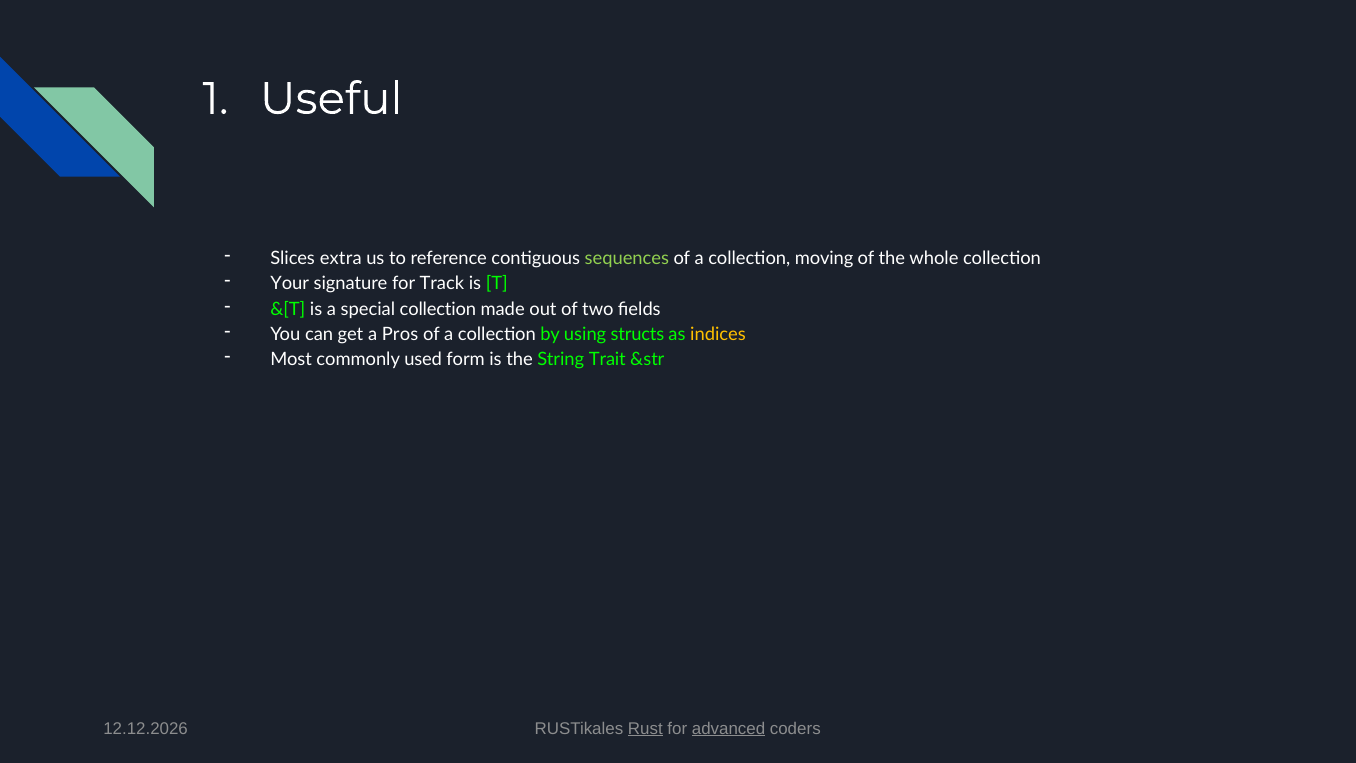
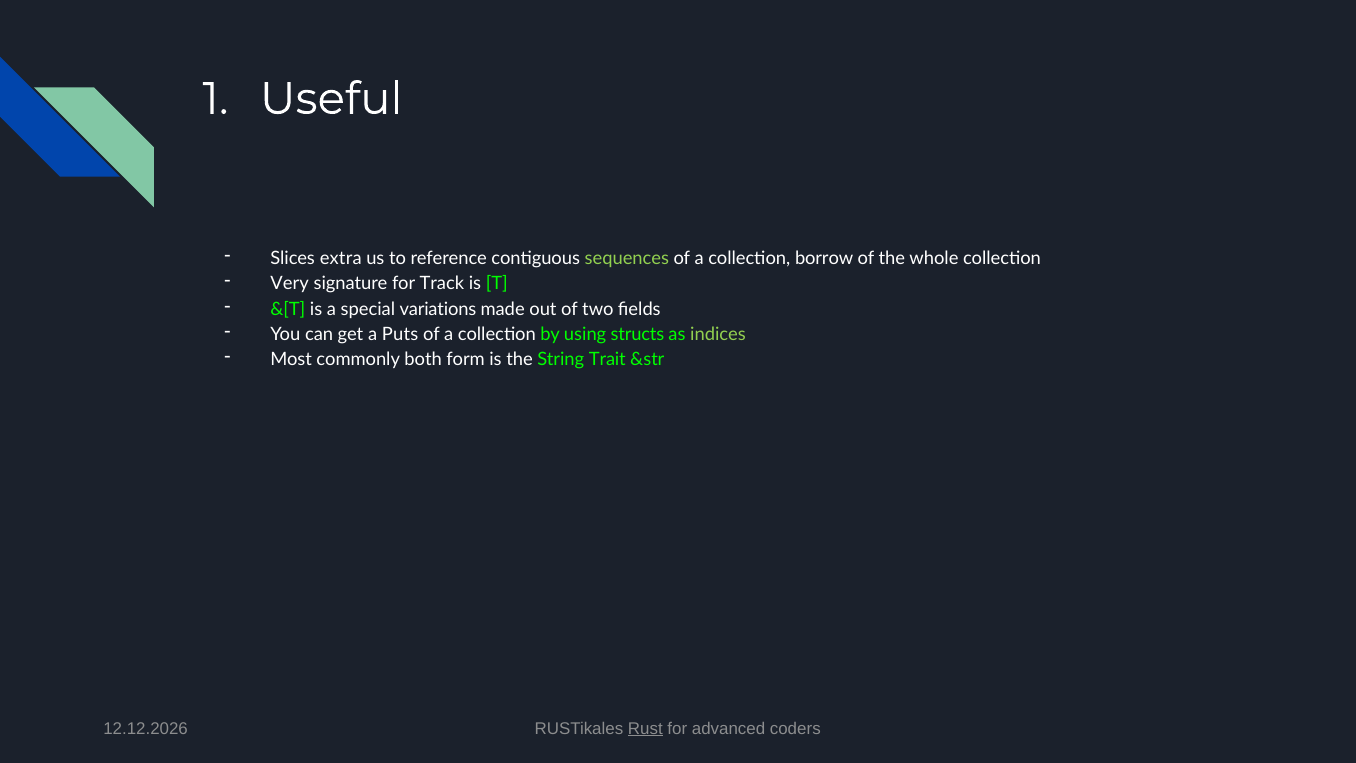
moving: moving -> borrow (824, 258)
Your: Your -> Very (290, 284)
special collection: collection -> variations (438, 309)
Pros: Pros -> Puts (400, 334)
indices colour: yellow -> light green (718, 334)
used: used -> both (423, 360)
advanced underline: present -> none (729, 728)
